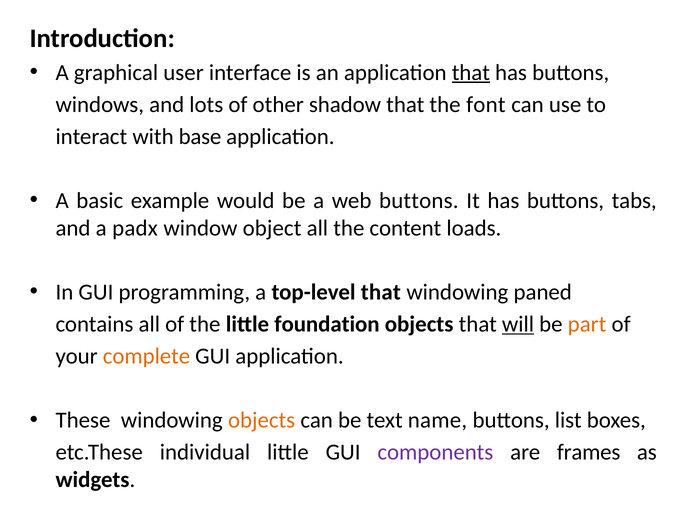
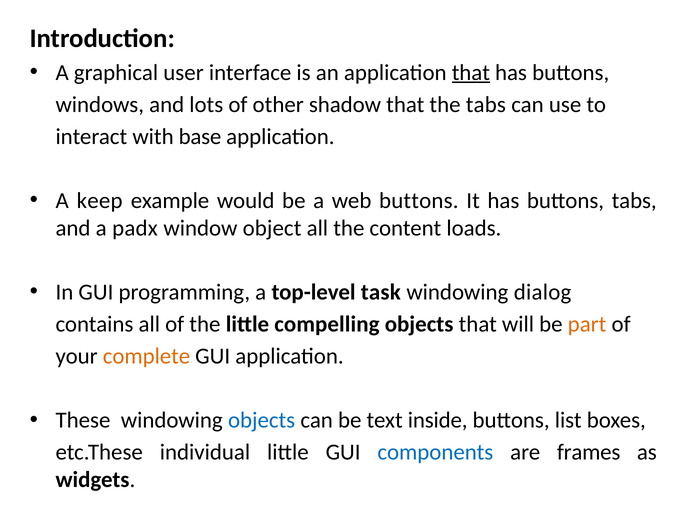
the font: font -> tabs (486, 105)
basic: basic -> keep (100, 201)
top-level that: that -> task (381, 292)
paned: paned -> dialog (543, 292)
foundation: foundation -> compelling (327, 324)
will underline: present -> none (518, 324)
objects colour: orange -> blue (262, 421)
name: name -> inside (438, 421)
components colour: purple -> blue (435, 453)
